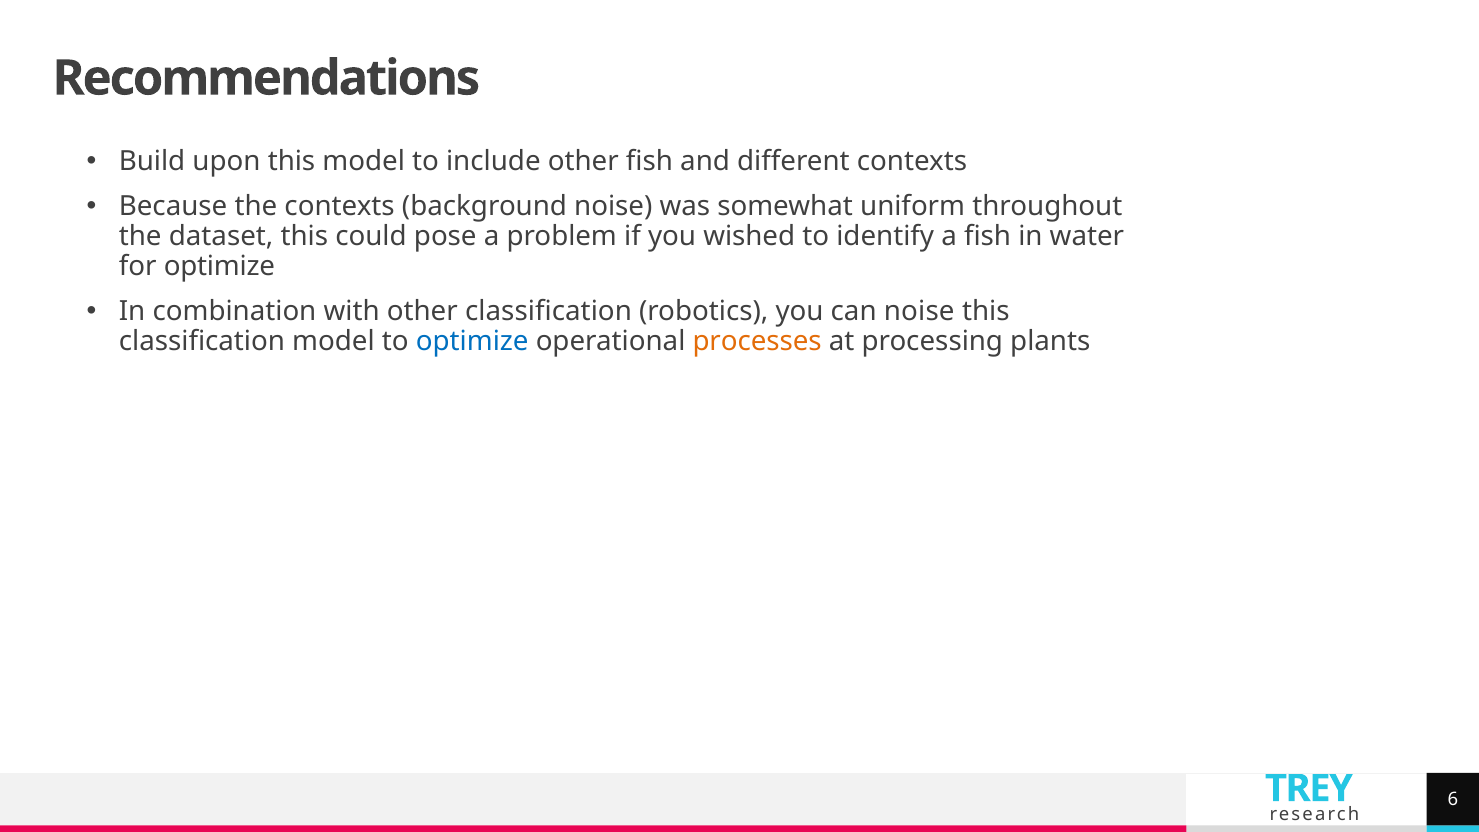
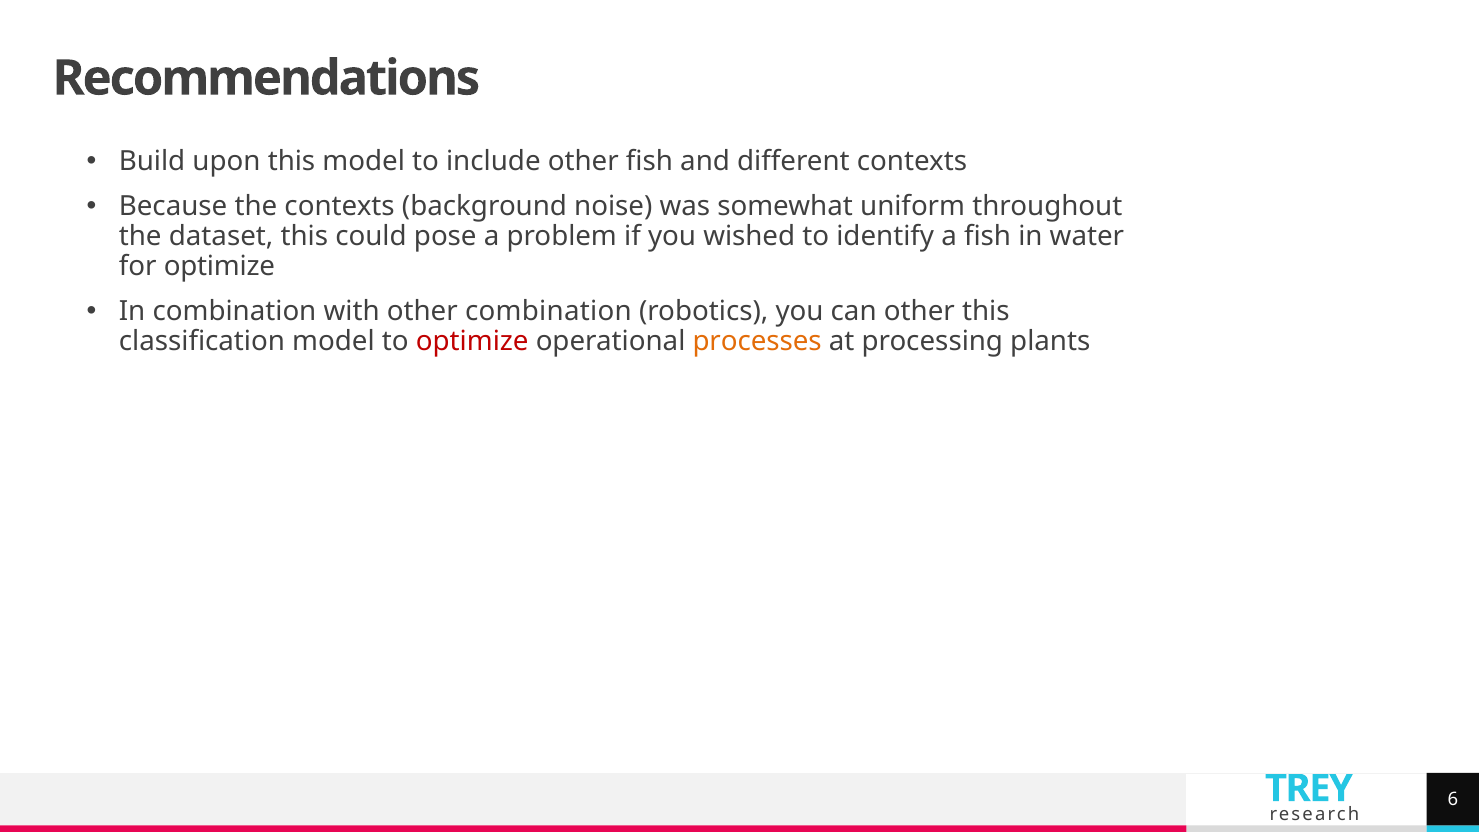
other classification: classification -> combination (548, 312)
can noise: noise -> other (919, 312)
optimize colour: blue -> red (472, 342)
